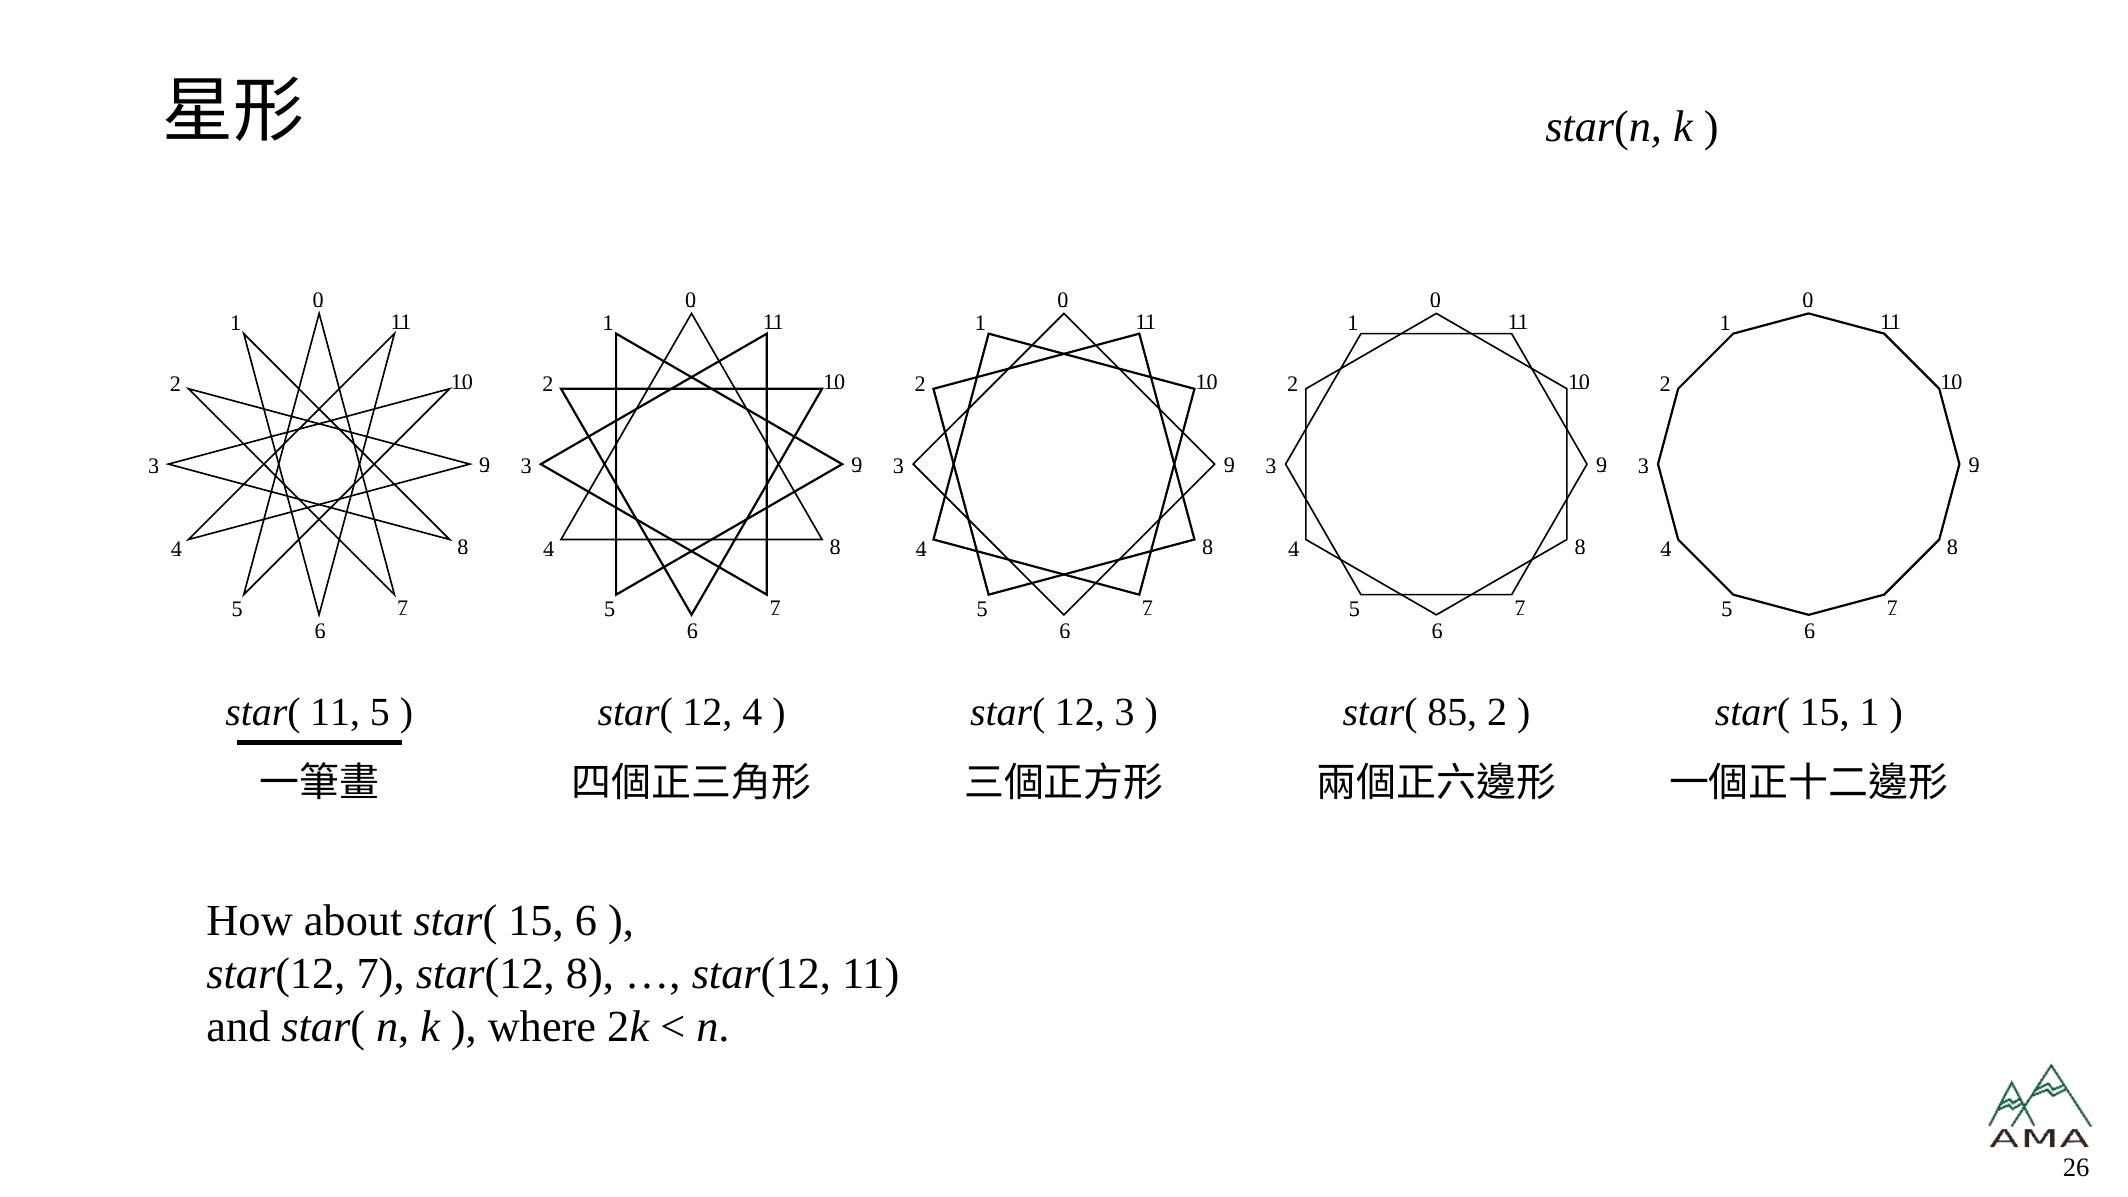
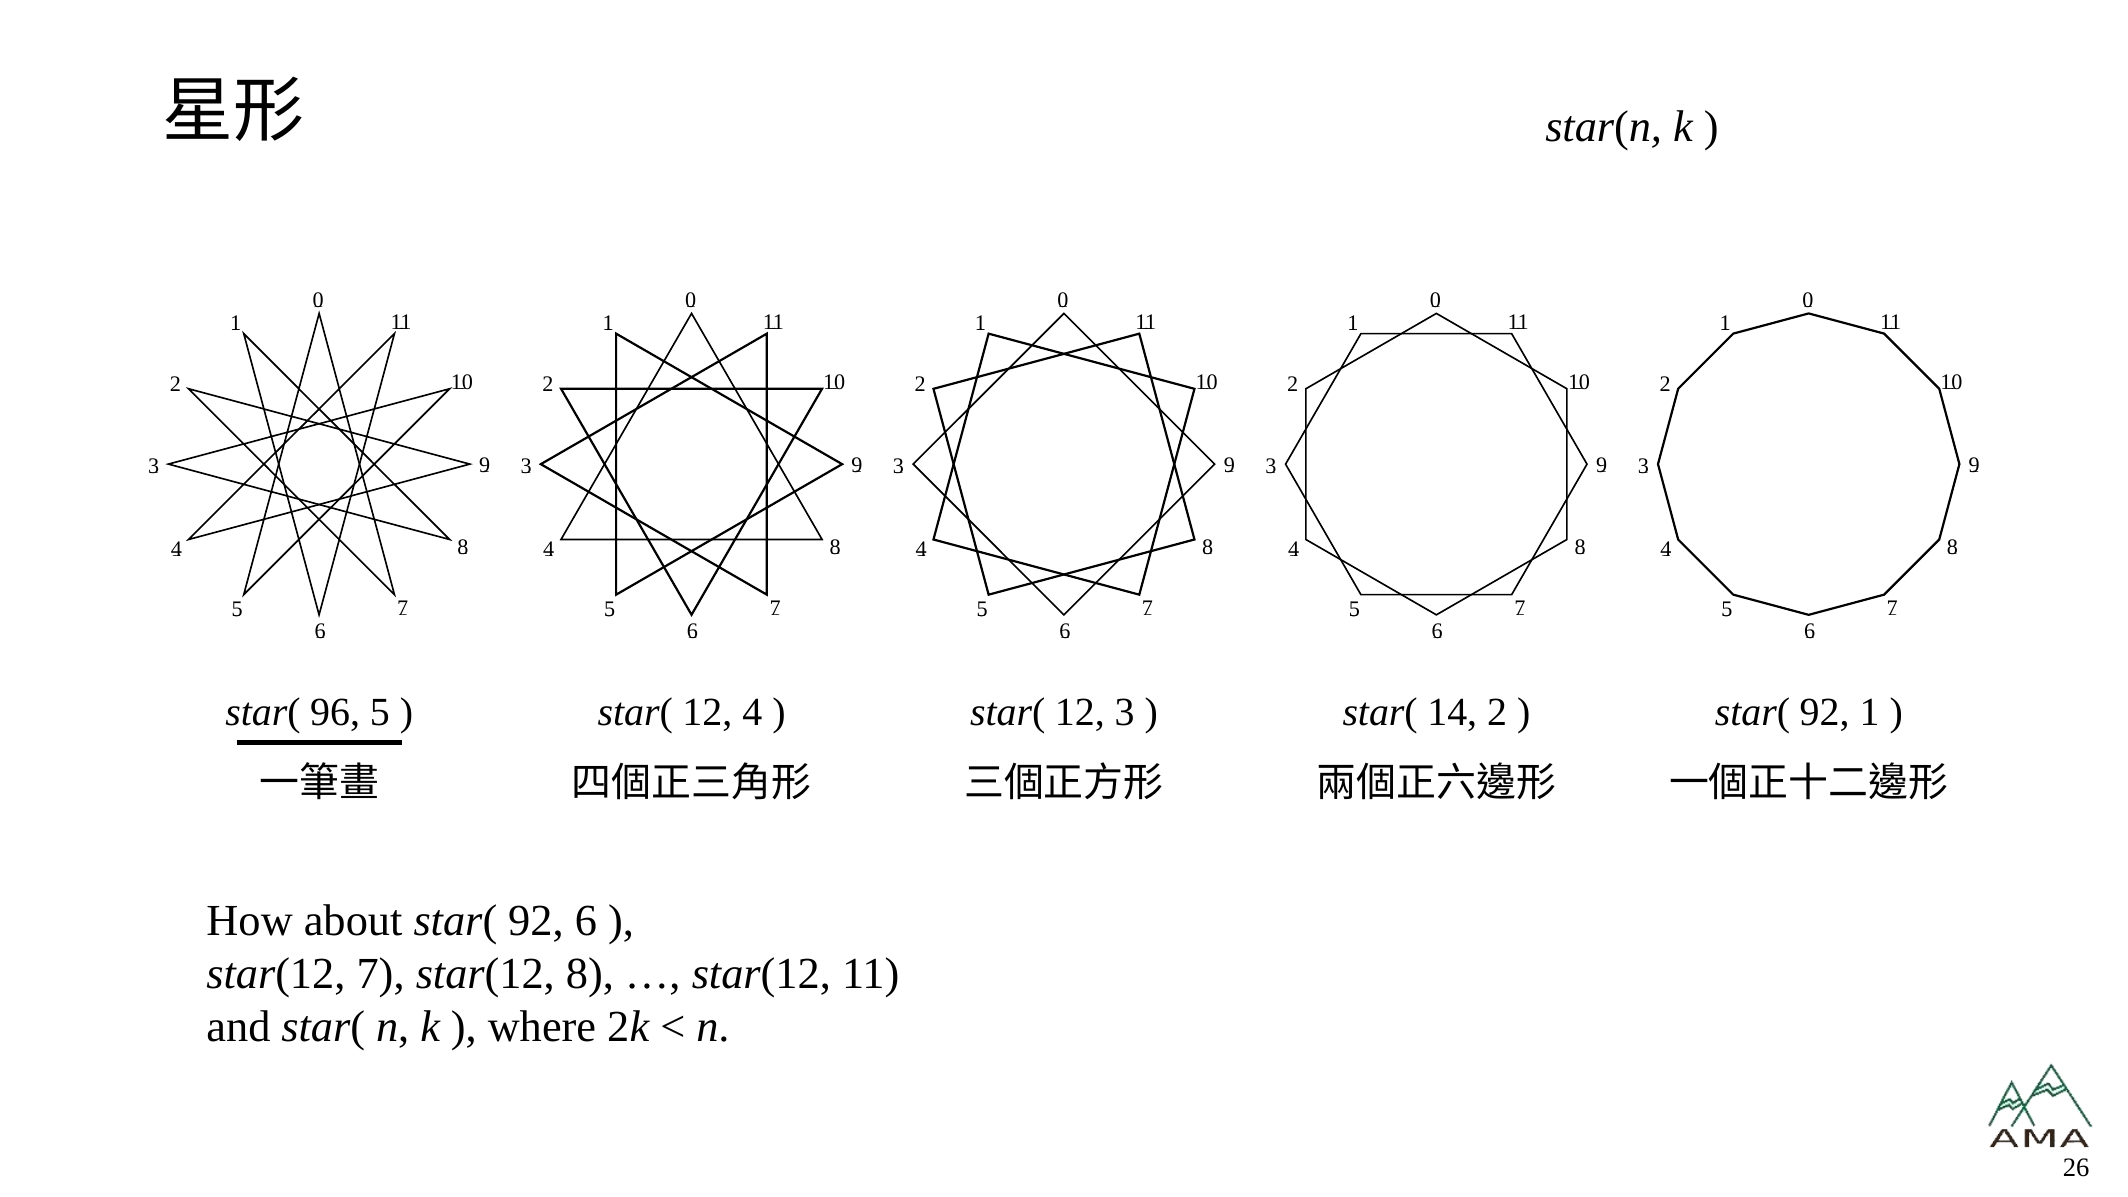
star( 11: 11 -> 96 (335, 713)
star( 85: 85 -> 14 (1452, 713)
15: 15 -> 92 (1825, 713)
about star( 15: 15 -> 92 (536, 920)
